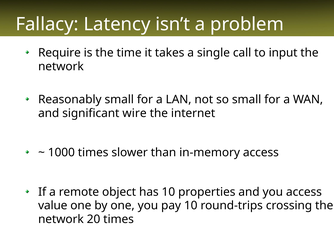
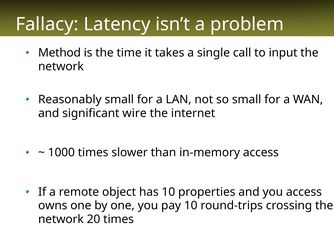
Require: Require -> Method (59, 53)
value: value -> owns (53, 206)
